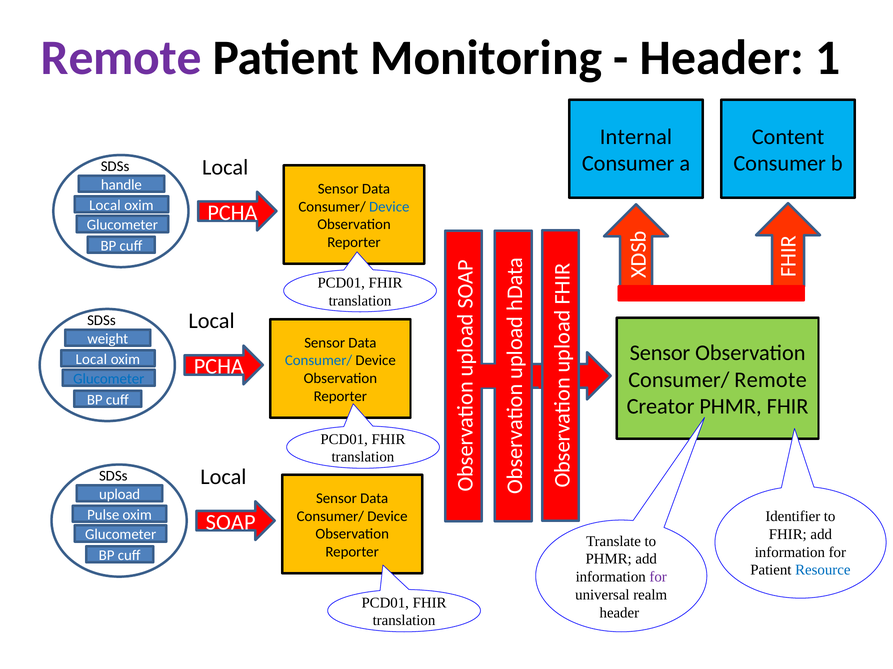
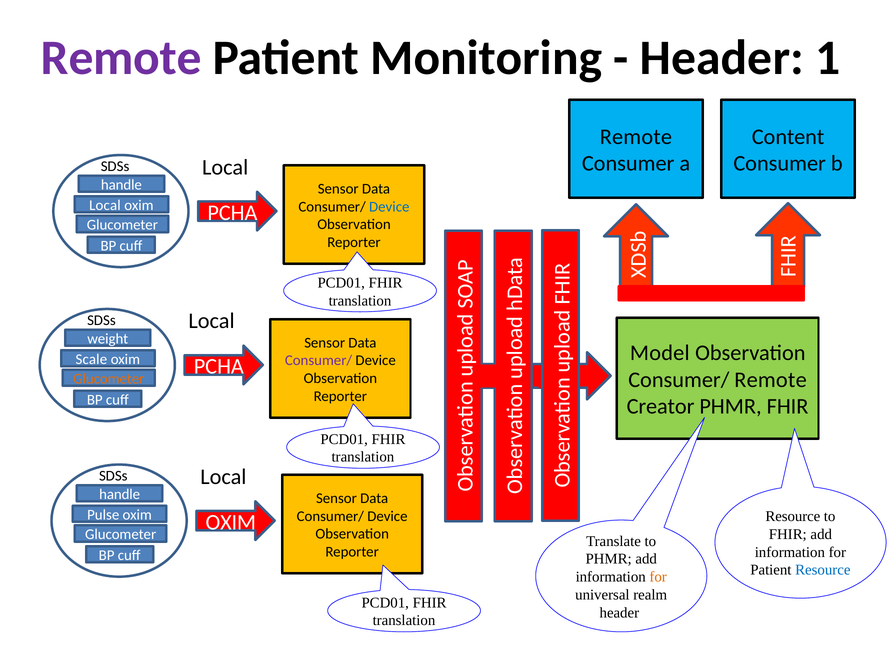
Internal: Internal -> Remote (636, 137)
Sensor: Sensor -> Model (660, 353)
Local: Local -> Scale (91, 360)
Consumer/ colour: blue -> purple (319, 361)
Glucometer colour: blue -> orange (109, 379)
upload: upload -> handle (120, 495)
Identifier: Identifier -> Resource (793, 517)
SOAP: SOAP -> OXIM (231, 523)
for colour: purple -> orange (658, 578)
